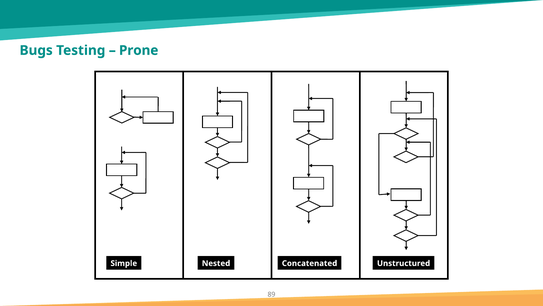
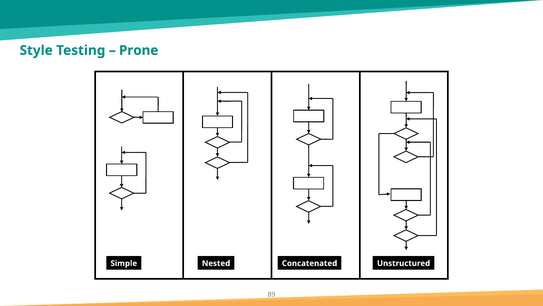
Bugs: Bugs -> Style (36, 50)
